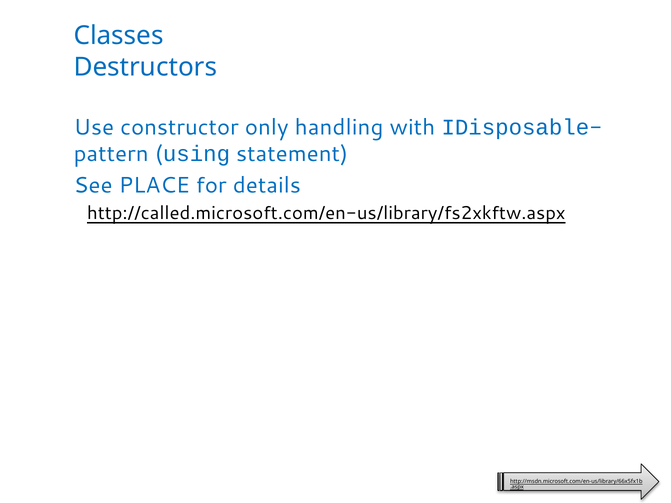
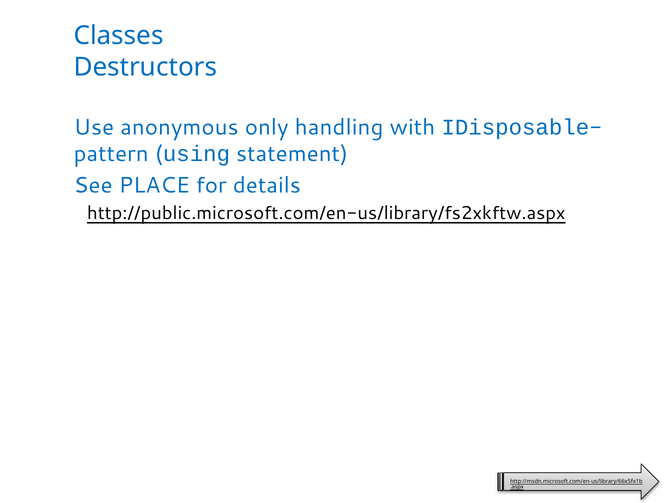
constructor: constructor -> anonymous (179, 127)
http://called.microsoft.com/en-us/library/fs2xkftw.aspx: http://called.microsoft.com/en-us/library/fs2xkftw.aspx -> http://public.microsoft.com/en-us/library/fs2xkftw.aspx (326, 213)
